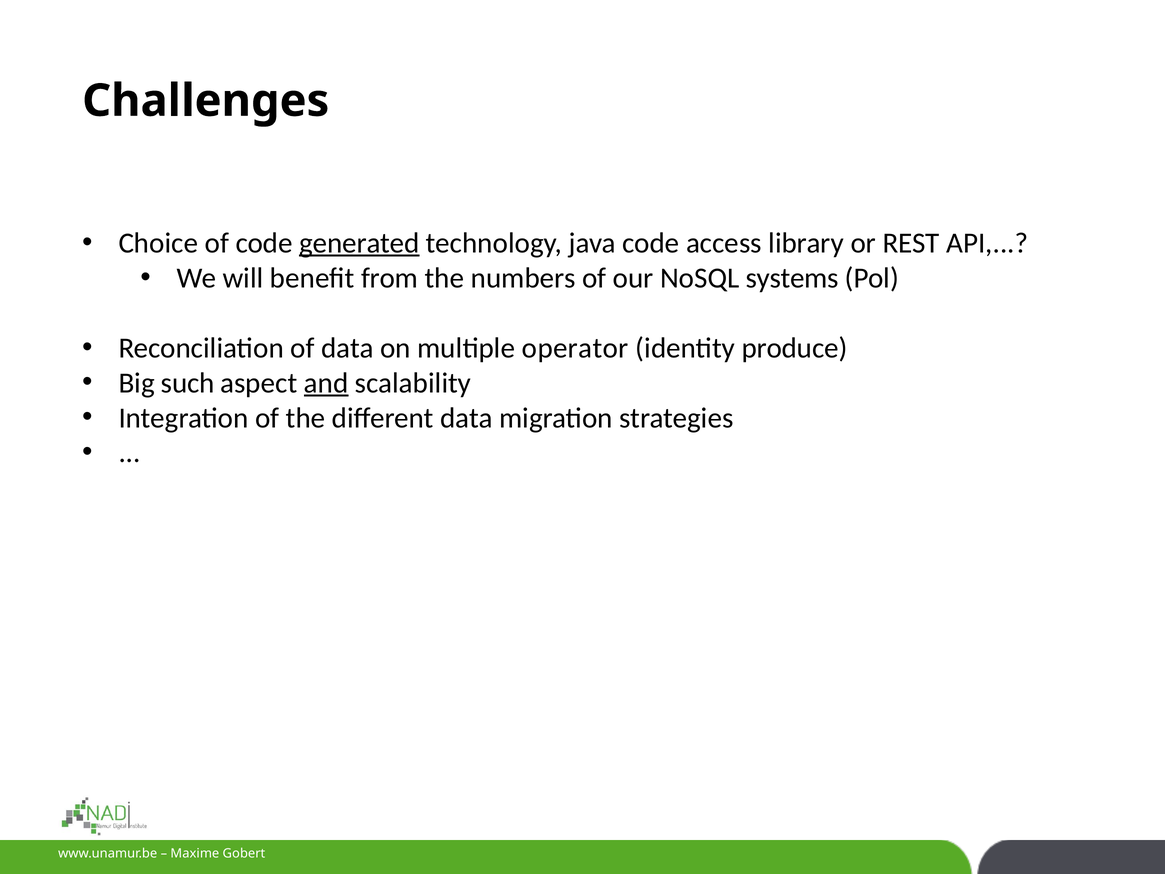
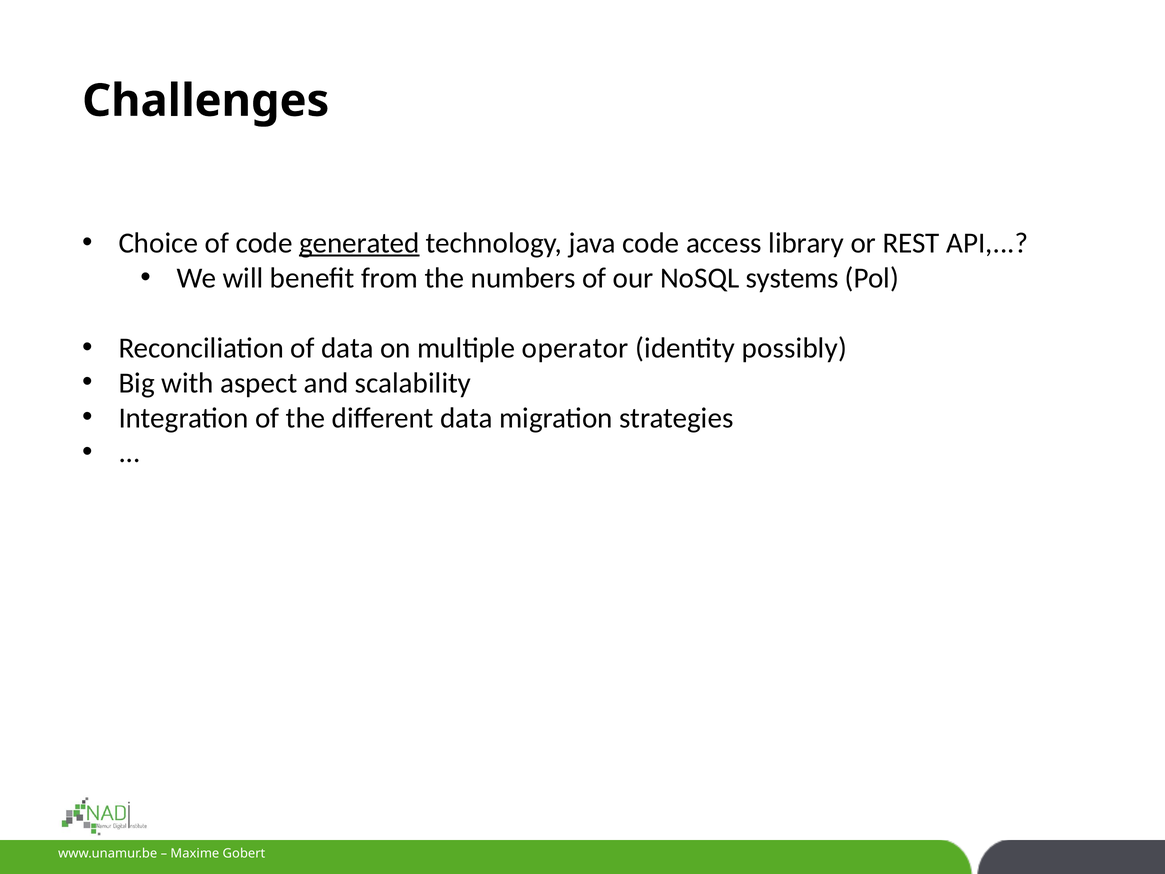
produce: produce -> possibly (794, 348)
such: such -> with (187, 383)
and underline: present -> none (326, 383)
